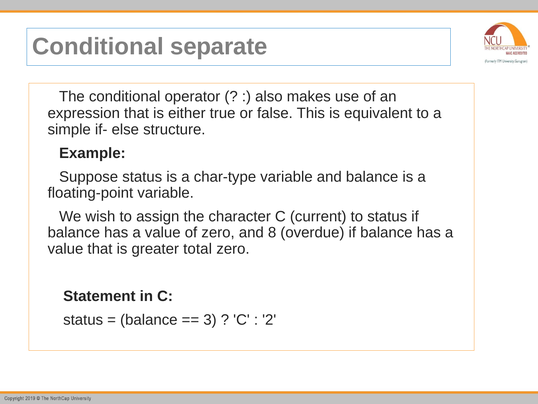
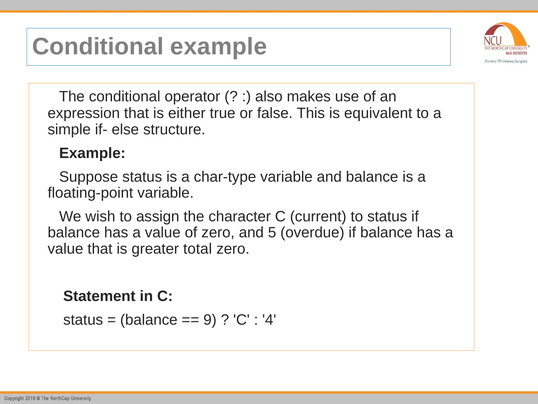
Conditional separate: separate -> example (219, 47)
8: 8 -> 5 (272, 232)
3: 3 -> 9 (210, 319)
2: 2 -> 4 (269, 319)
